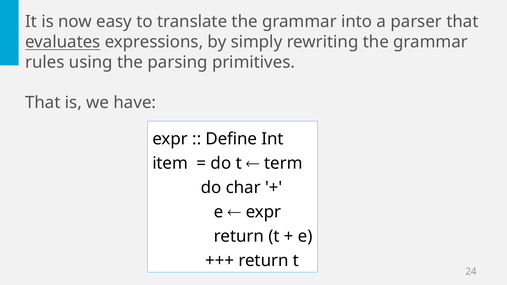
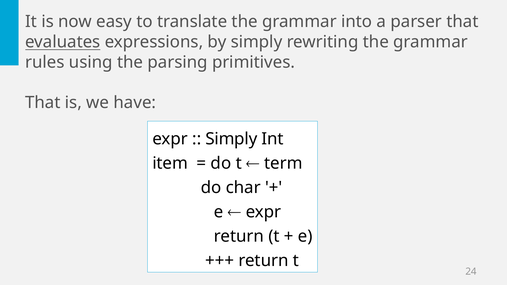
Define: Define -> Simply (231, 139)
